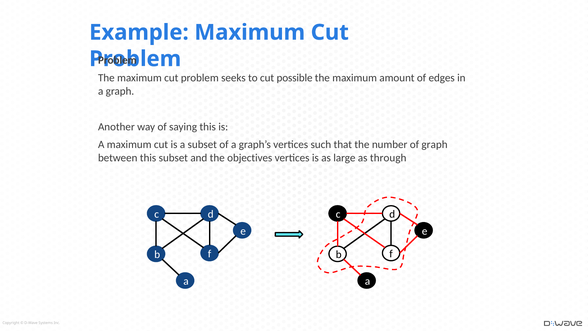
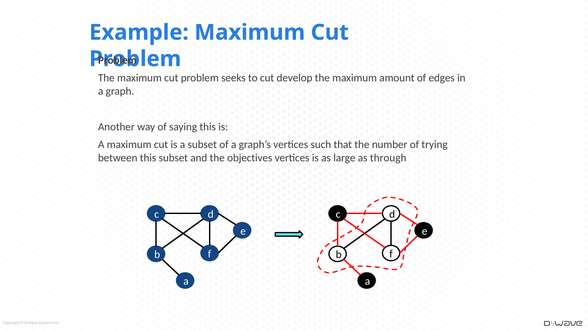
possible: possible -> develop (295, 78)
of graph: graph -> trying (435, 145)
